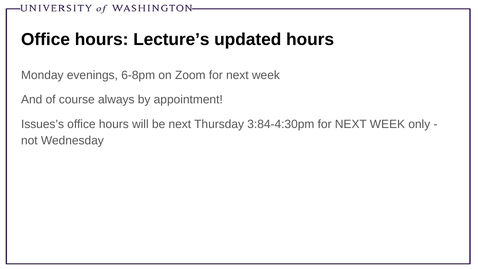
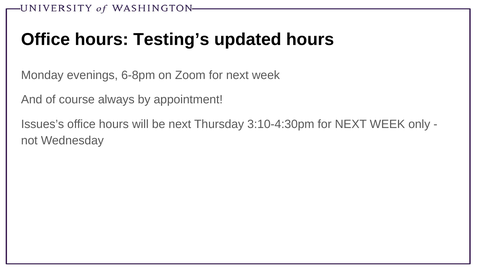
Lecture’s: Lecture’s -> Testing’s (171, 40)
3:84-4:30pm: 3:84-4:30pm -> 3:10-4:30pm (281, 124)
